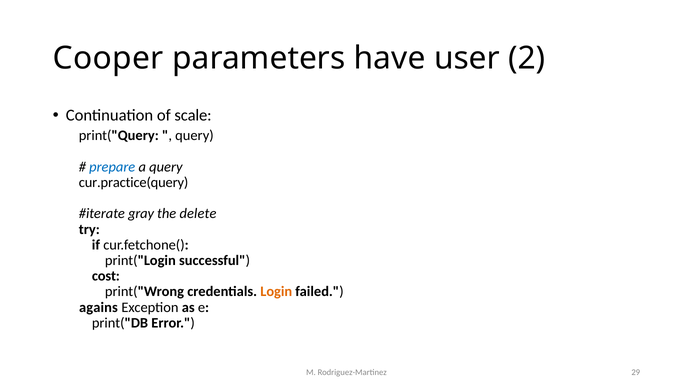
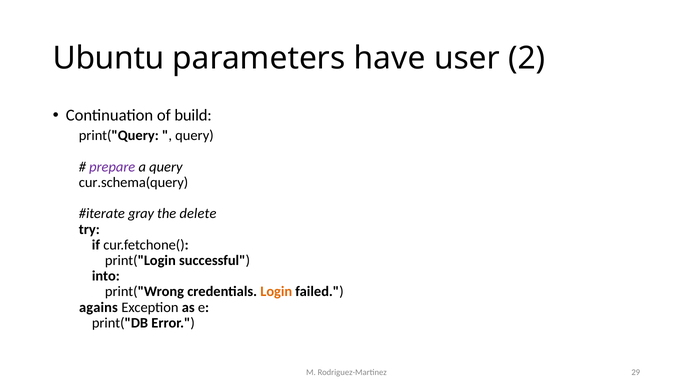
Cooper: Cooper -> Ubuntu (109, 58)
scale: scale -> build (193, 115)
prepare colour: blue -> purple (112, 167)
cur.practice(query: cur.practice(query -> cur.schema(query (134, 182)
cost: cost -> into (106, 276)
